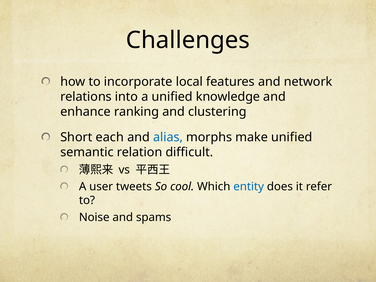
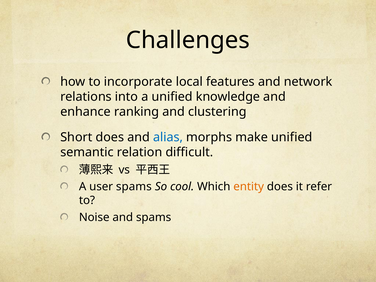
Short each: each -> does (110, 137)
user tweets: tweets -> spams (134, 187)
entity colour: blue -> orange (249, 187)
